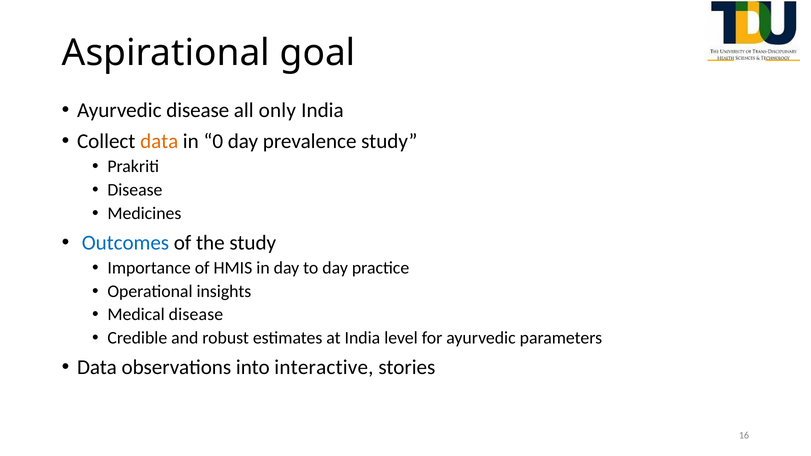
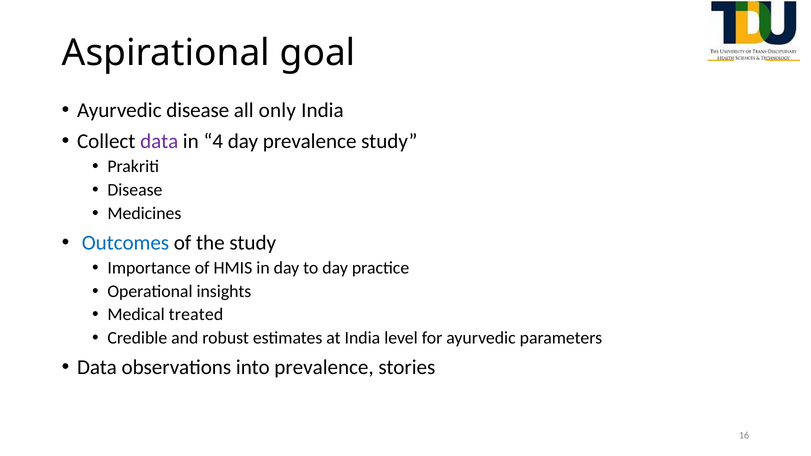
data colour: orange -> purple (159, 141)
0: 0 -> 4 (213, 141)
Medical disease: disease -> treated (196, 315)
into interactive: interactive -> prevalence (324, 368)
